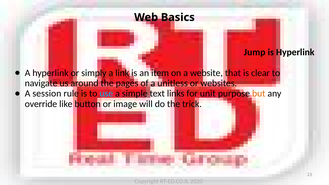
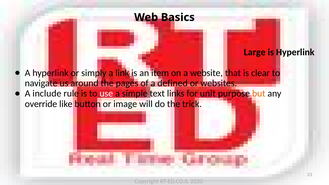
Jump: Jump -> Large (255, 52)
unitless: unitless -> defined (173, 83)
session: session -> include (47, 94)
use colour: light blue -> white (106, 94)
